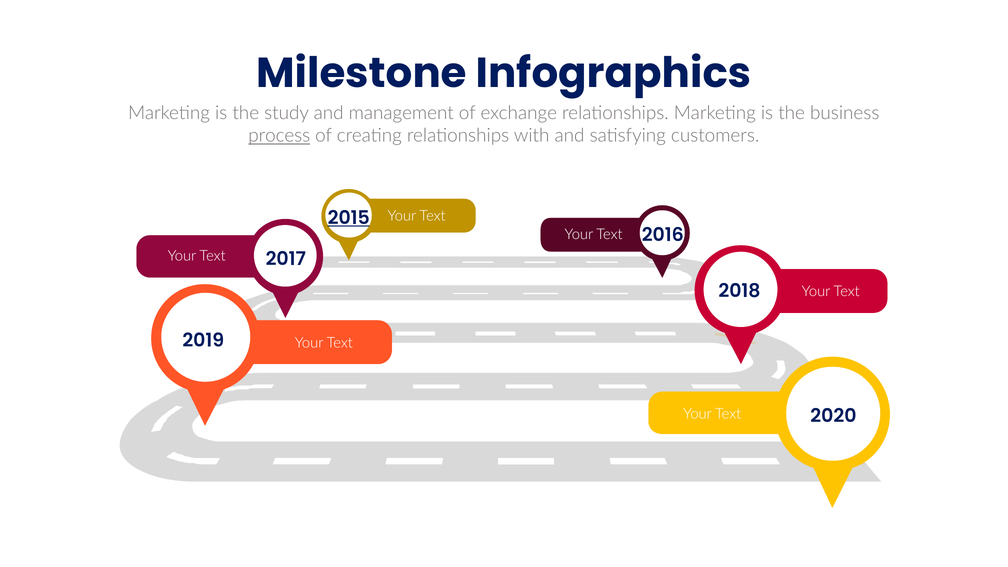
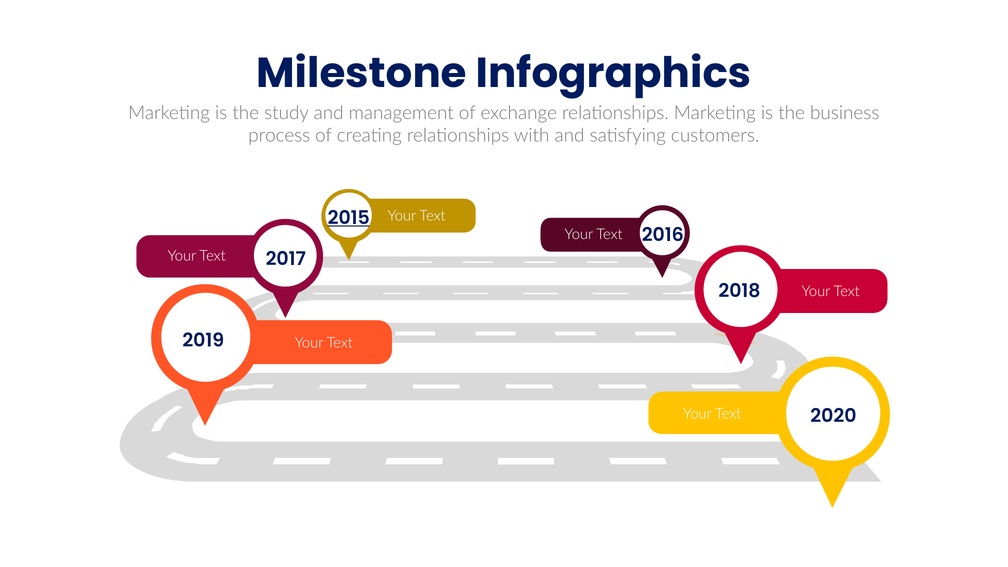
process underline: present -> none (279, 136)
